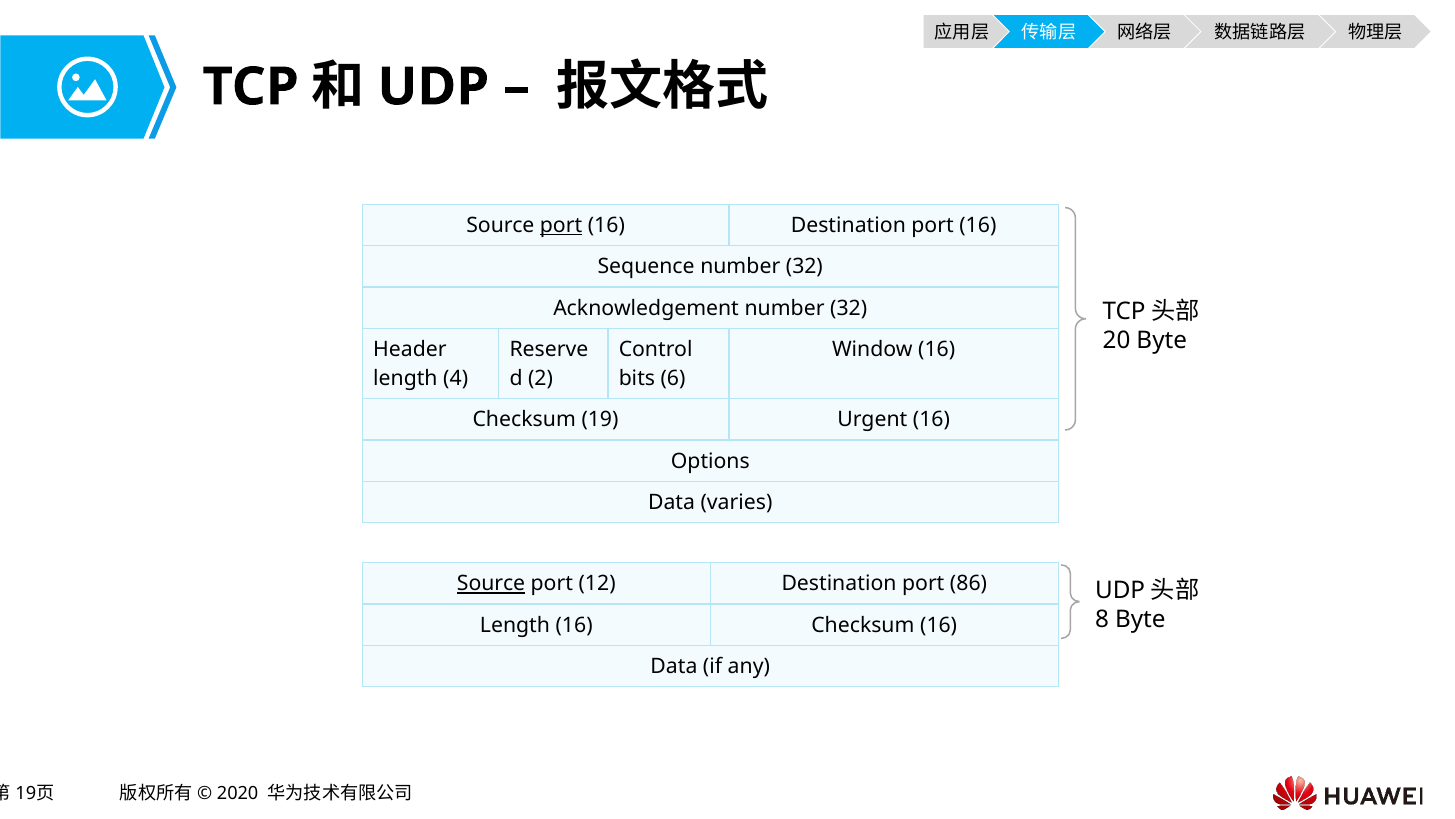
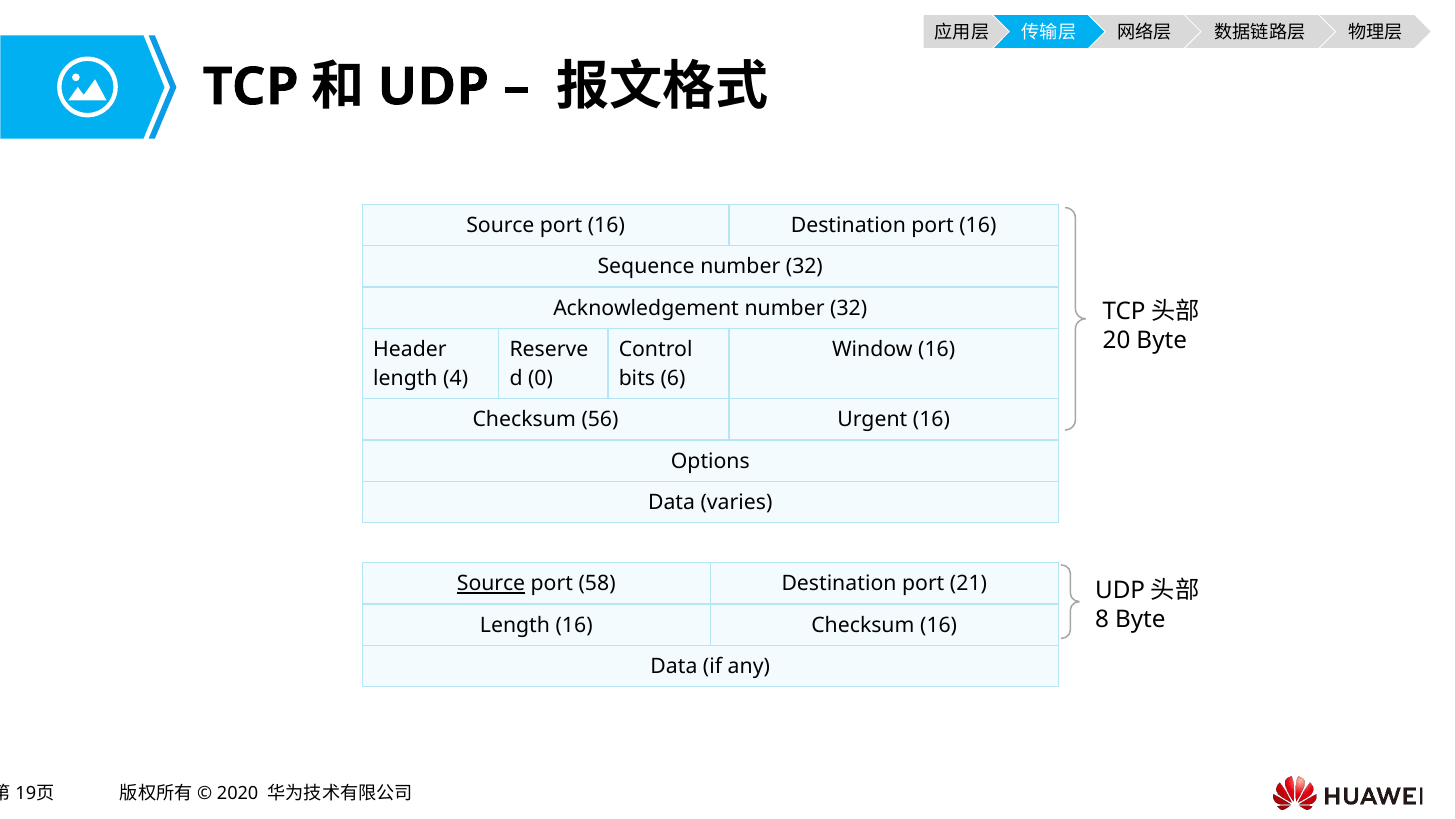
port underline: present -> none (561, 225)
2: 2 -> 0 (541, 378)
19: 19 -> 56 (600, 420)
12: 12 -> 58 (597, 584)
86: 86 -> 21 (969, 584)
